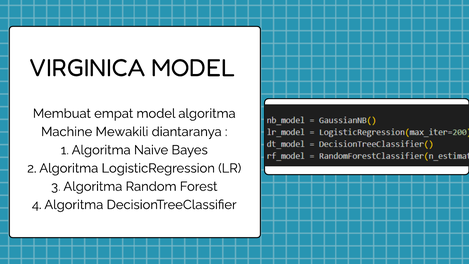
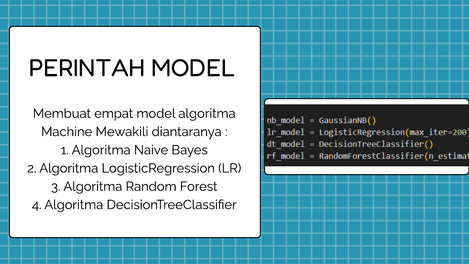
VIRGINICA: VIRGINICA -> PERINTAH (87, 68)
